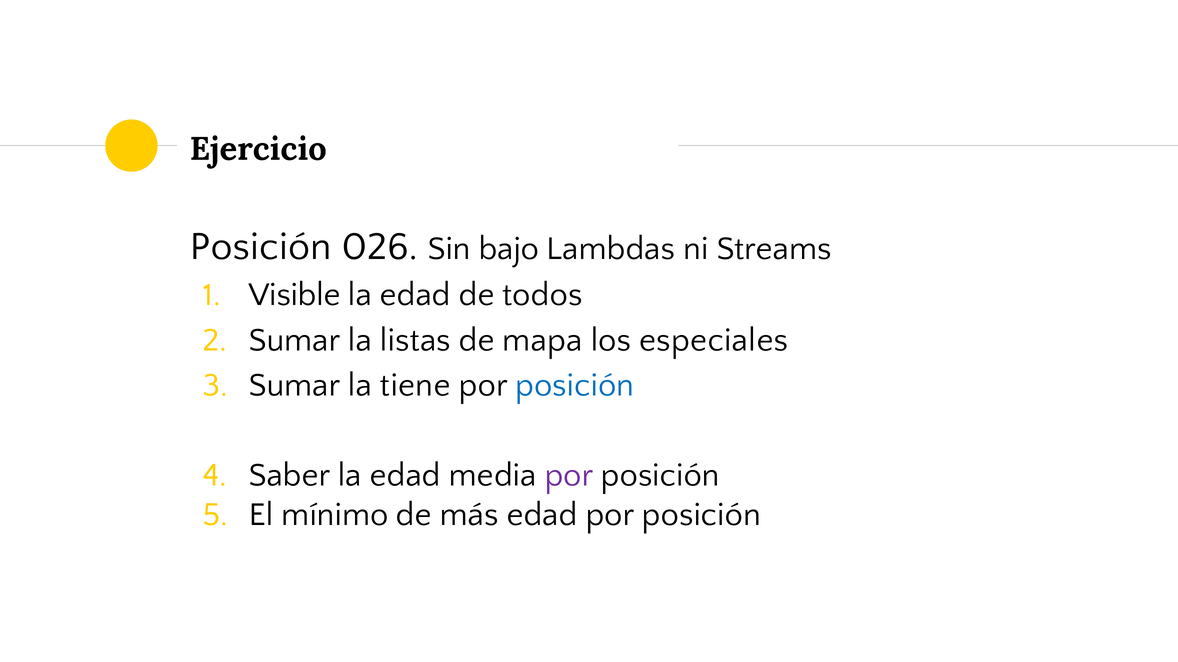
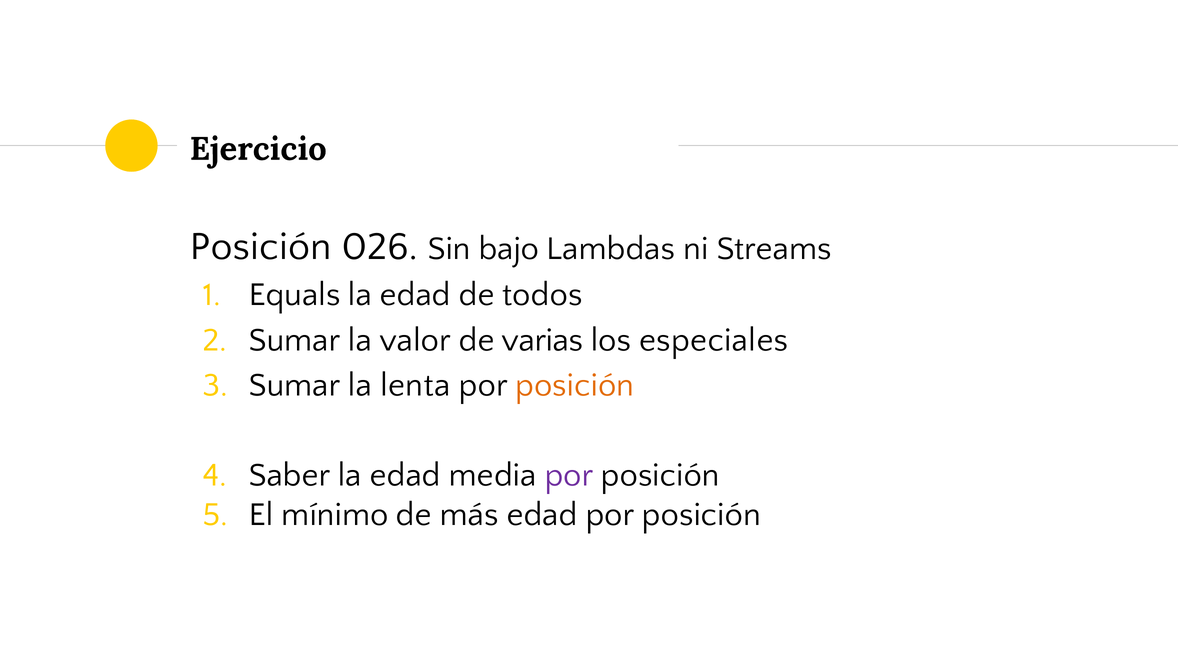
Visible: Visible -> Equals (295, 295)
listas: listas -> valor (415, 340)
mapa: mapa -> varias (543, 340)
tiene: tiene -> lenta (415, 385)
posición colour: blue -> orange (575, 385)
